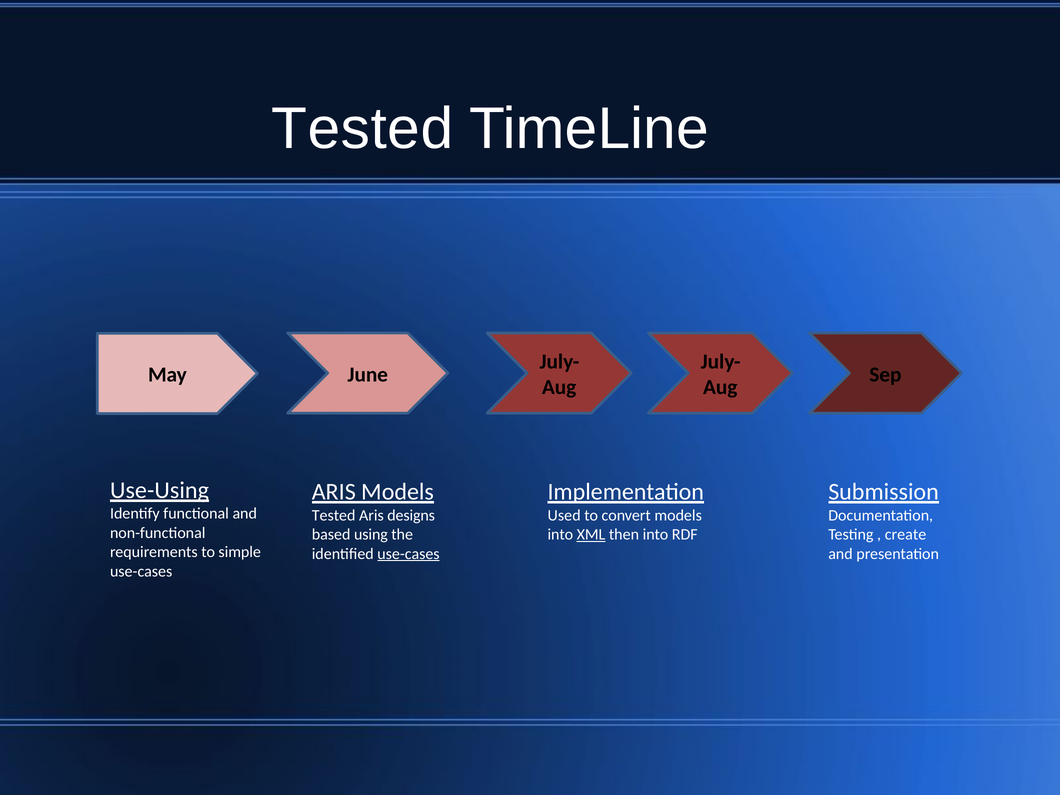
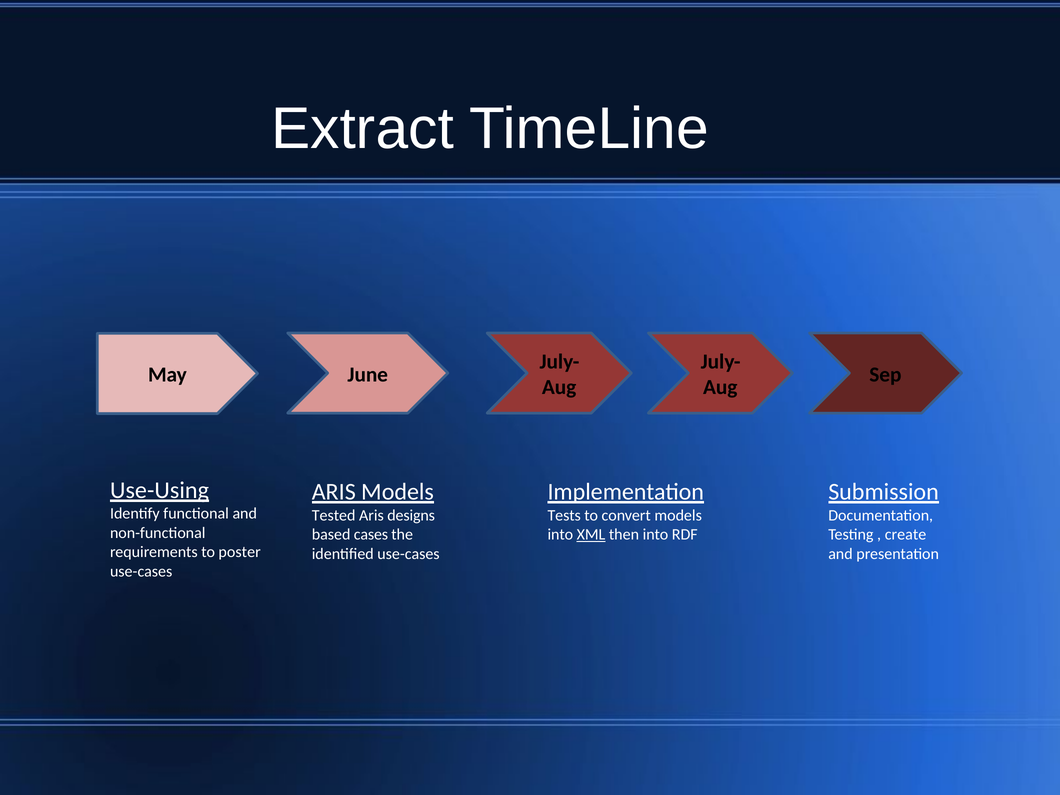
Tested: Tested -> Extract (363, 129)
Used: Used -> Tests (564, 515)
using: using -> cases (371, 535)
simple: simple -> poster (240, 552)
use-cases underline: present -> none (408, 554)
